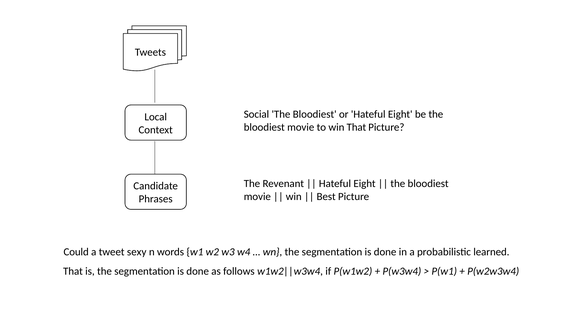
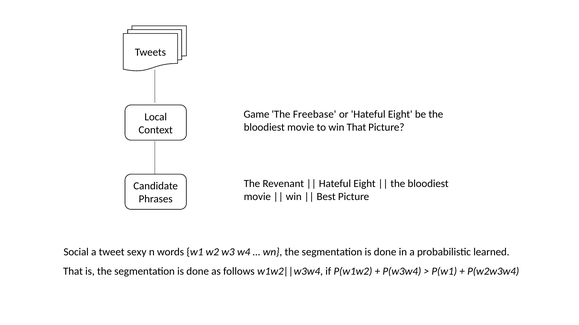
Social: Social -> Game (257, 115)
Bloodiest: Bloodiest -> Freebase (315, 115)
Could: Could -> Social (76, 253)
